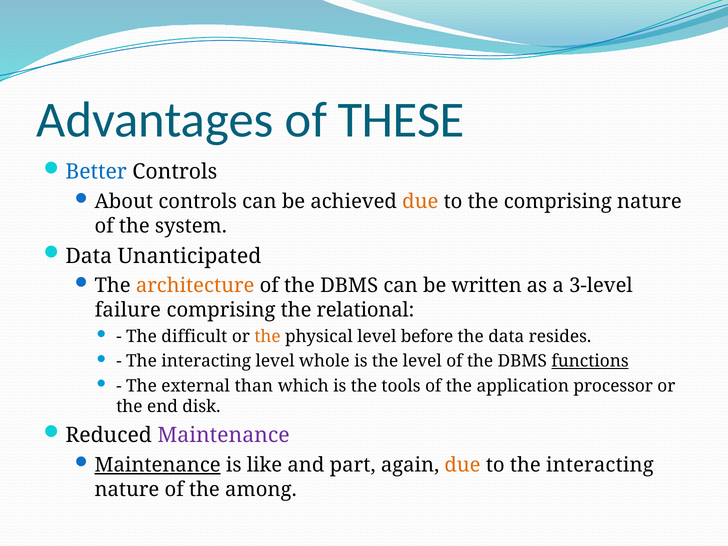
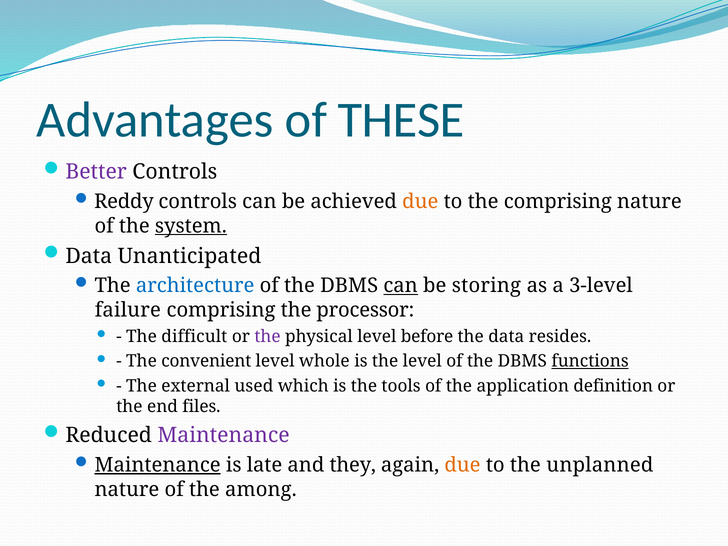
Better colour: blue -> purple (96, 172)
About: About -> Reddy (124, 202)
system underline: none -> present (191, 226)
architecture colour: orange -> blue (195, 286)
can underline: none -> present (401, 286)
written: written -> storing (486, 286)
relational: relational -> processor (365, 310)
the colour: orange -> purple (268, 336)
interacting: interacting -> convenient (206, 361)
than: than -> used (254, 386)
processor: processor -> definition (613, 386)
disk: disk -> files (201, 407)
like: like -> late (265, 465)
part: part -> they (353, 465)
to the interacting: interacting -> unplanned (600, 465)
